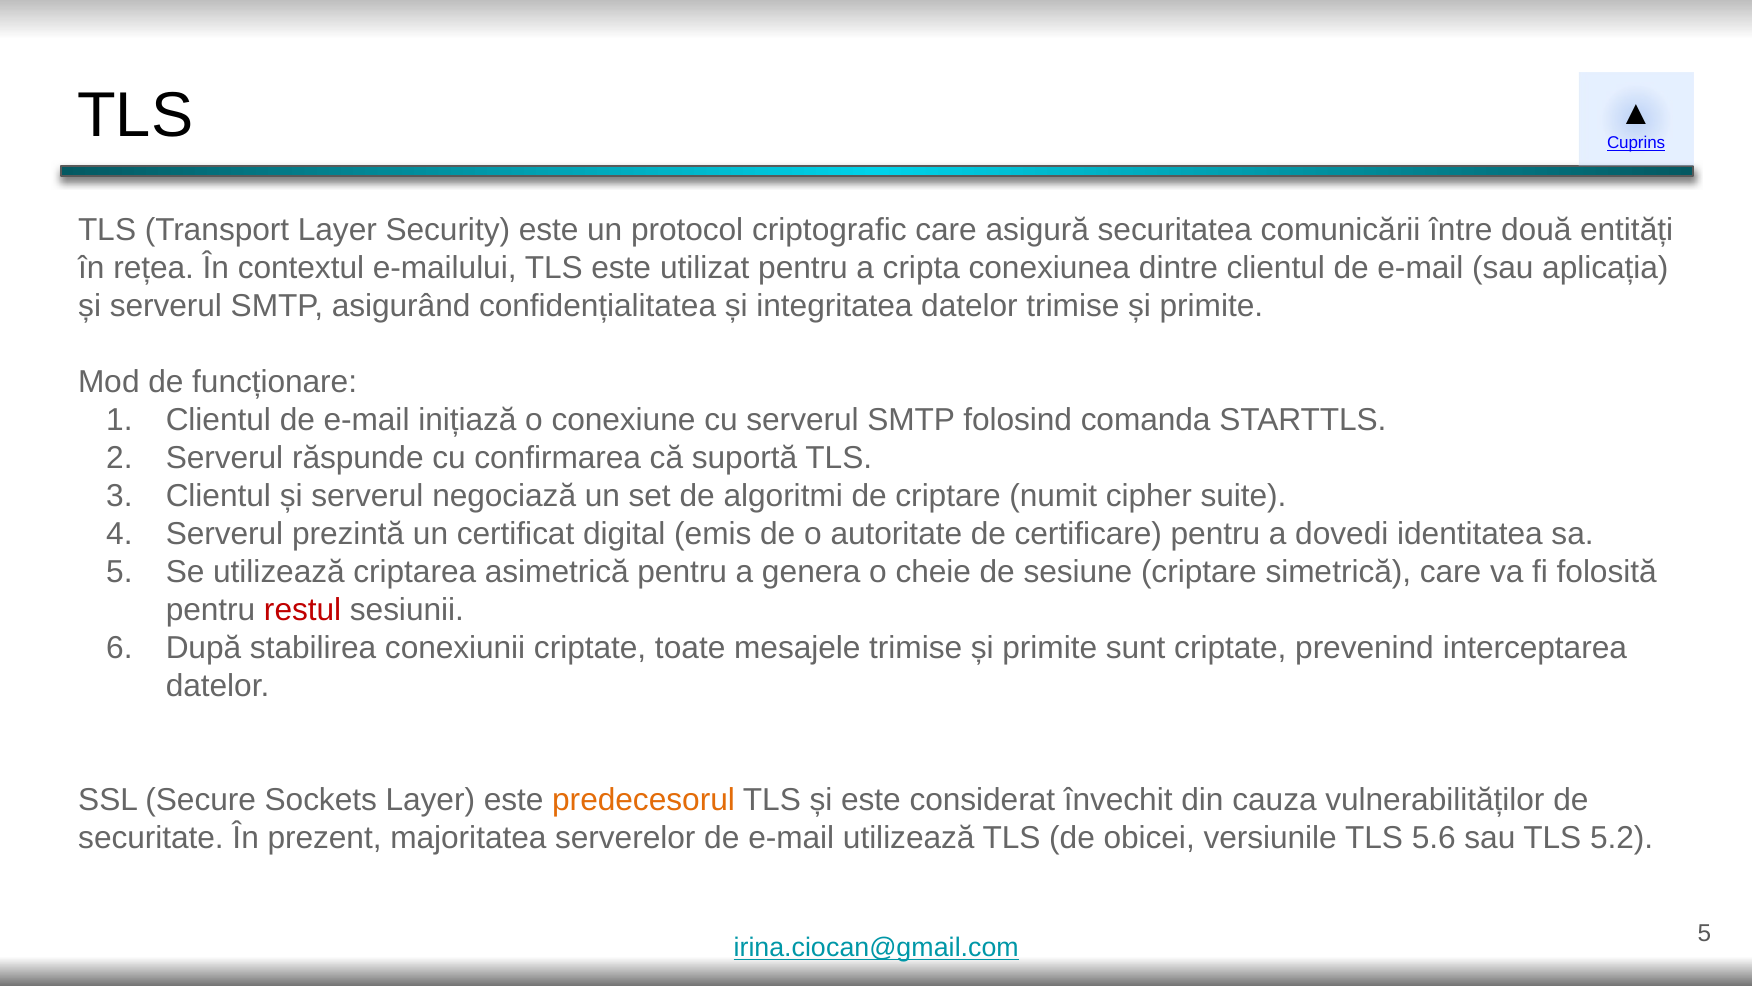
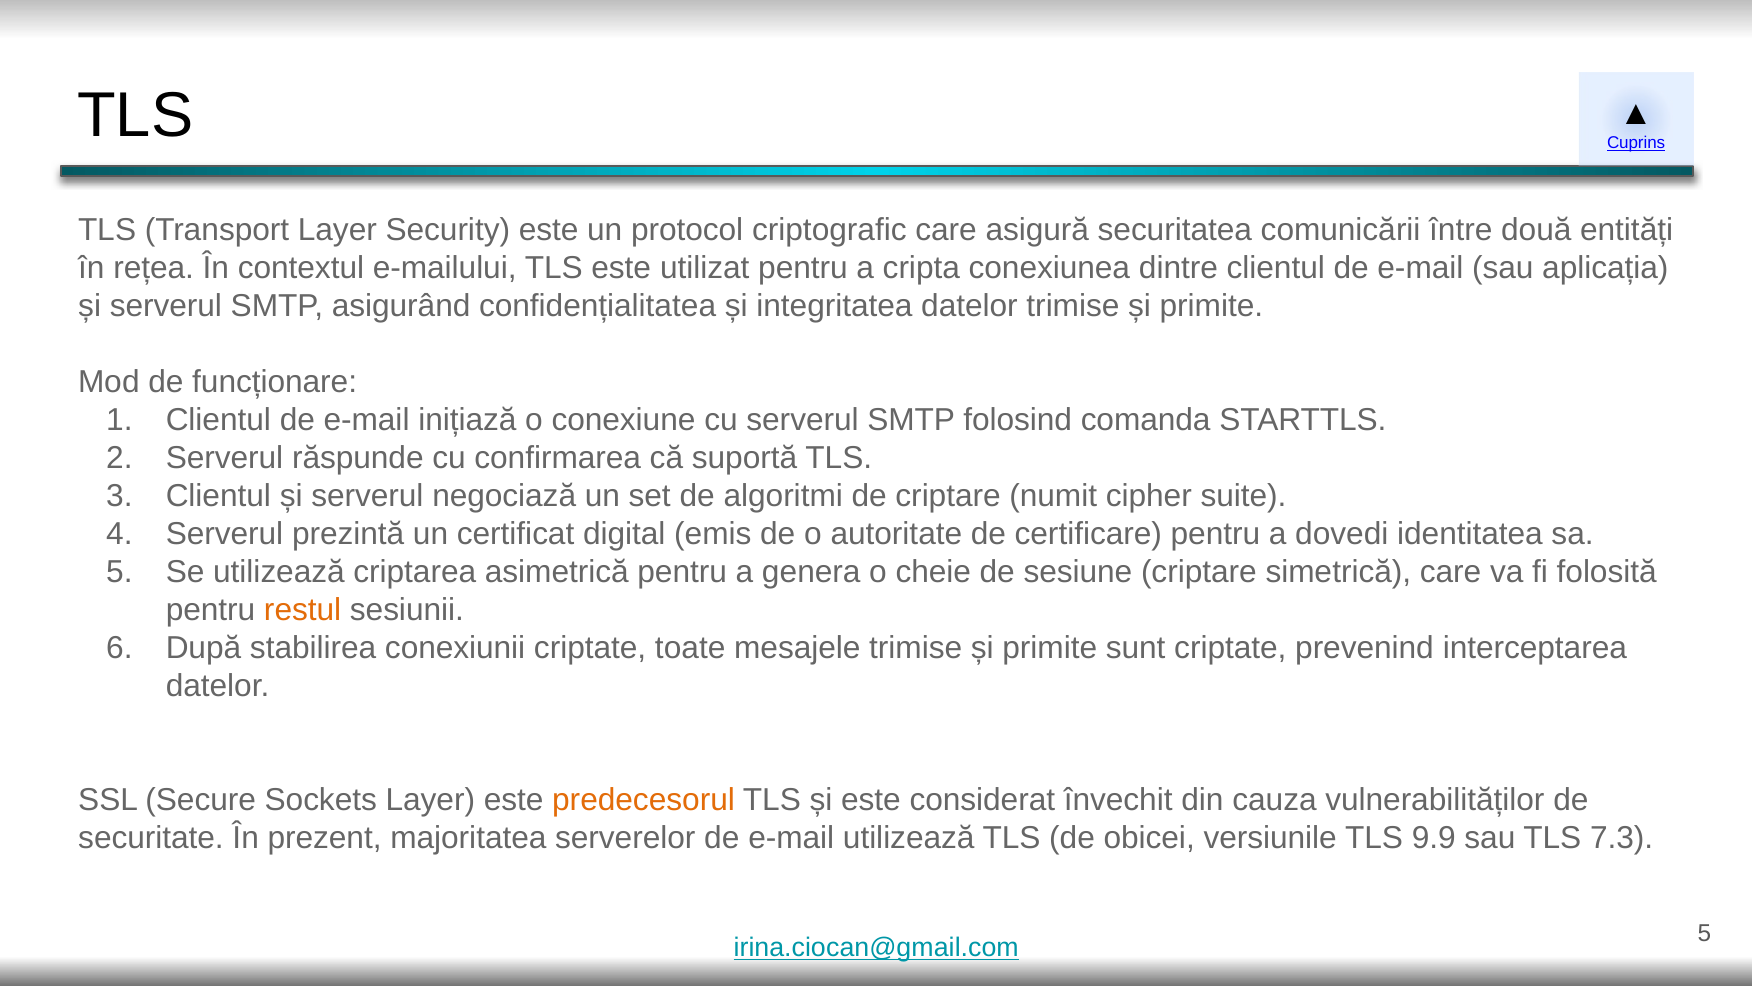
restul colour: red -> orange (303, 610)
5.6: 5.6 -> 9.9 (1434, 838)
5.2: 5.2 -> 7.3 (1622, 838)
